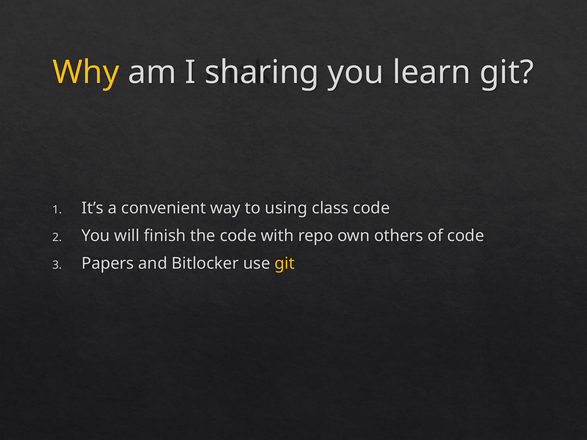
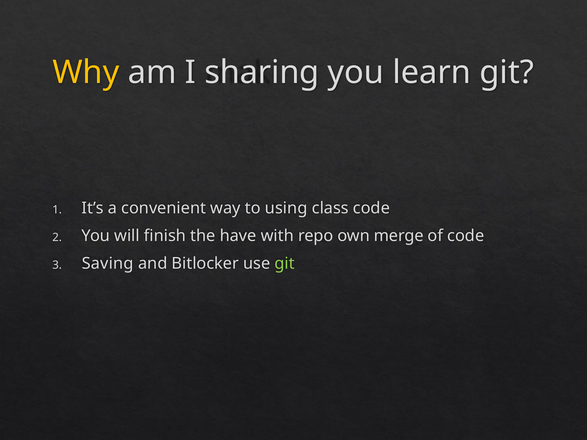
the code: code -> have (238, 236)
others: others -> merge (399, 236)
Papers: Papers -> Saving (108, 264)
git colour: yellow -> light green (285, 264)
